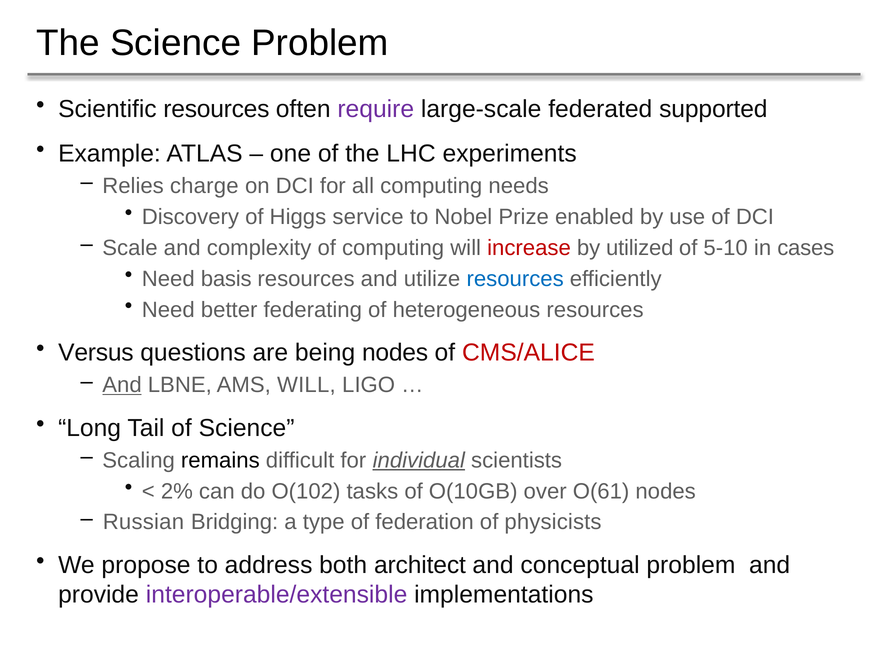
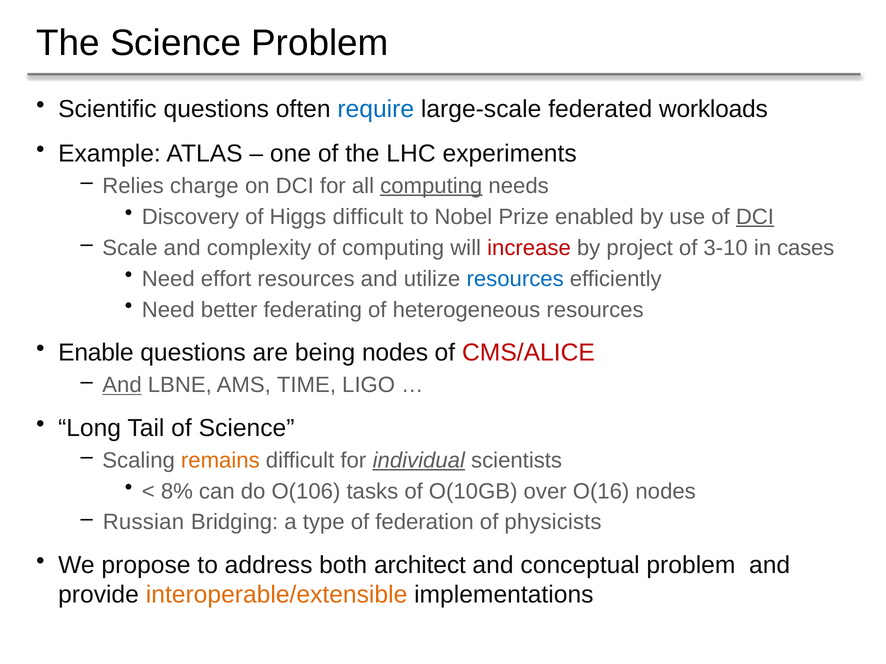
Scientific resources: resources -> questions (216, 109)
require colour: purple -> blue (376, 109)
supported: supported -> workloads (713, 109)
computing underline: none -> present (431, 186)
Higgs service: service -> difficult (368, 217)
DCI underline: none -> present (755, 217)
utilized: utilized -> project (640, 248)
5-10: 5-10 -> 3-10 (726, 248)
basis: basis -> effort (226, 279)
Versus: Versus -> Enable (96, 353)
AMS WILL: WILL -> TIME (306, 385)
remains colour: black -> orange (220, 461)
2%: 2% -> 8% (177, 492)
O(102: O(102 -> O(106 (306, 492)
O(61: O(61 -> O(16 (601, 492)
interoperable/extensible colour: purple -> orange (277, 595)
